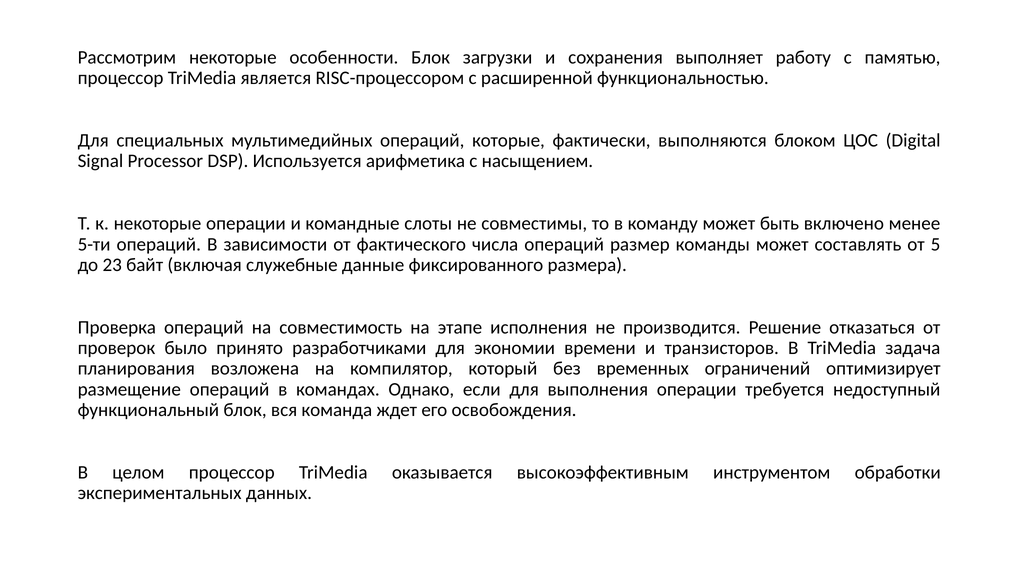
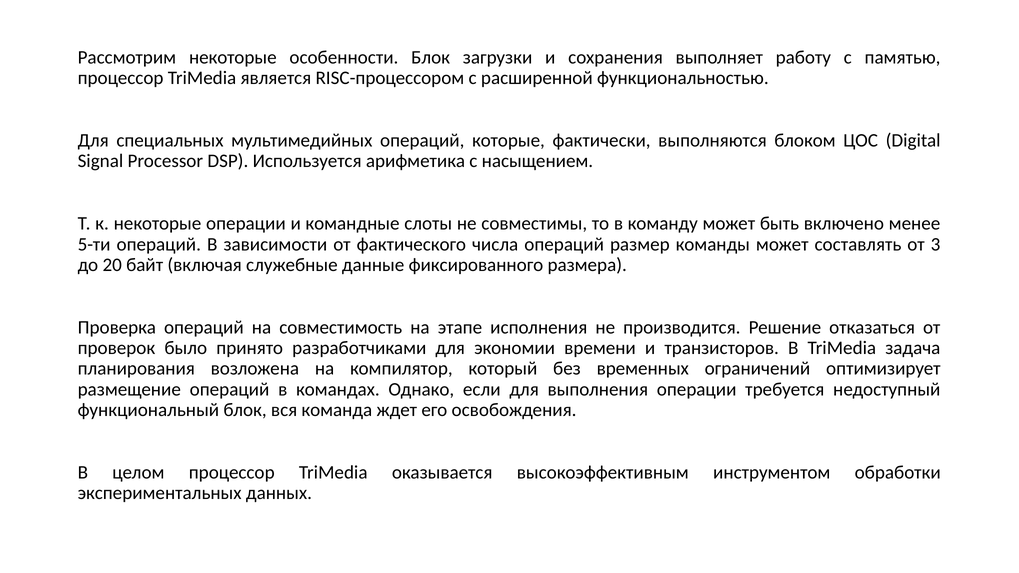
5: 5 -> 3 (936, 244)
23: 23 -> 20 (112, 265)
